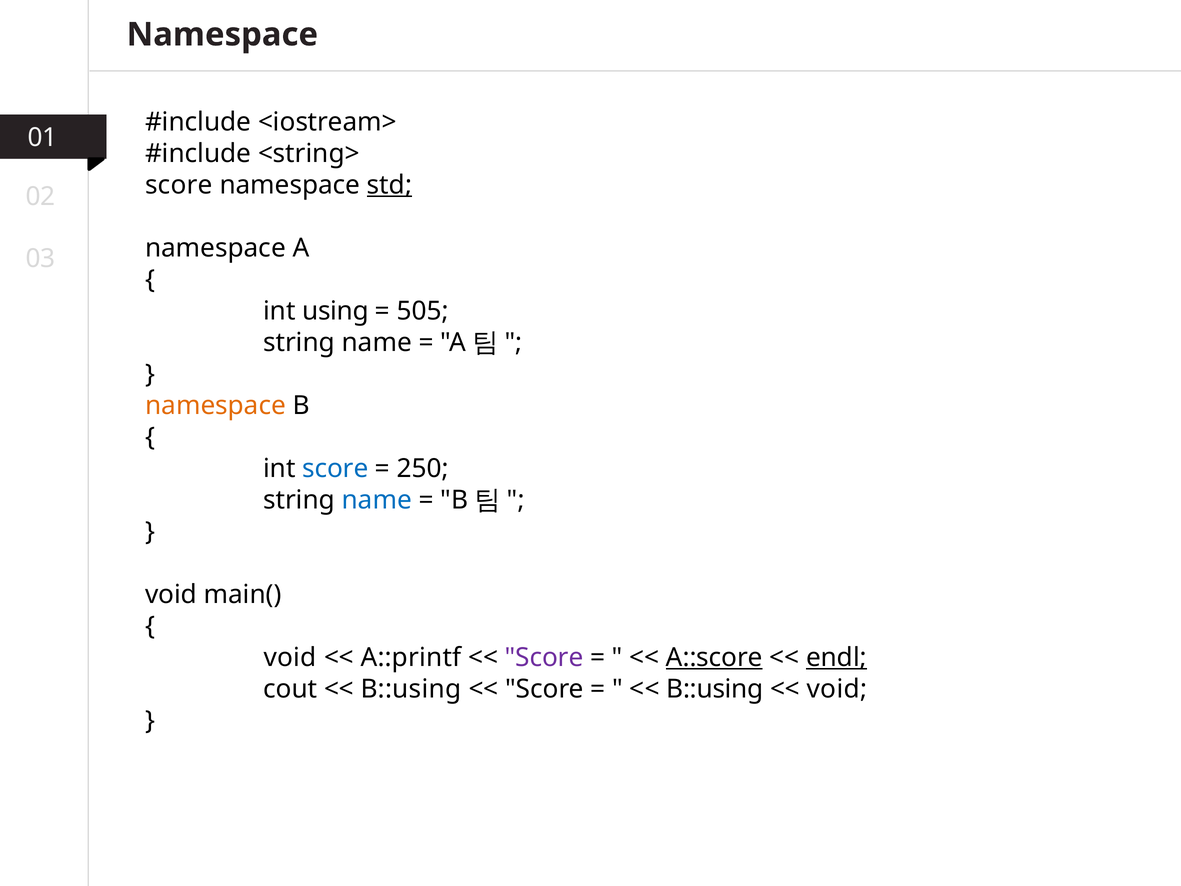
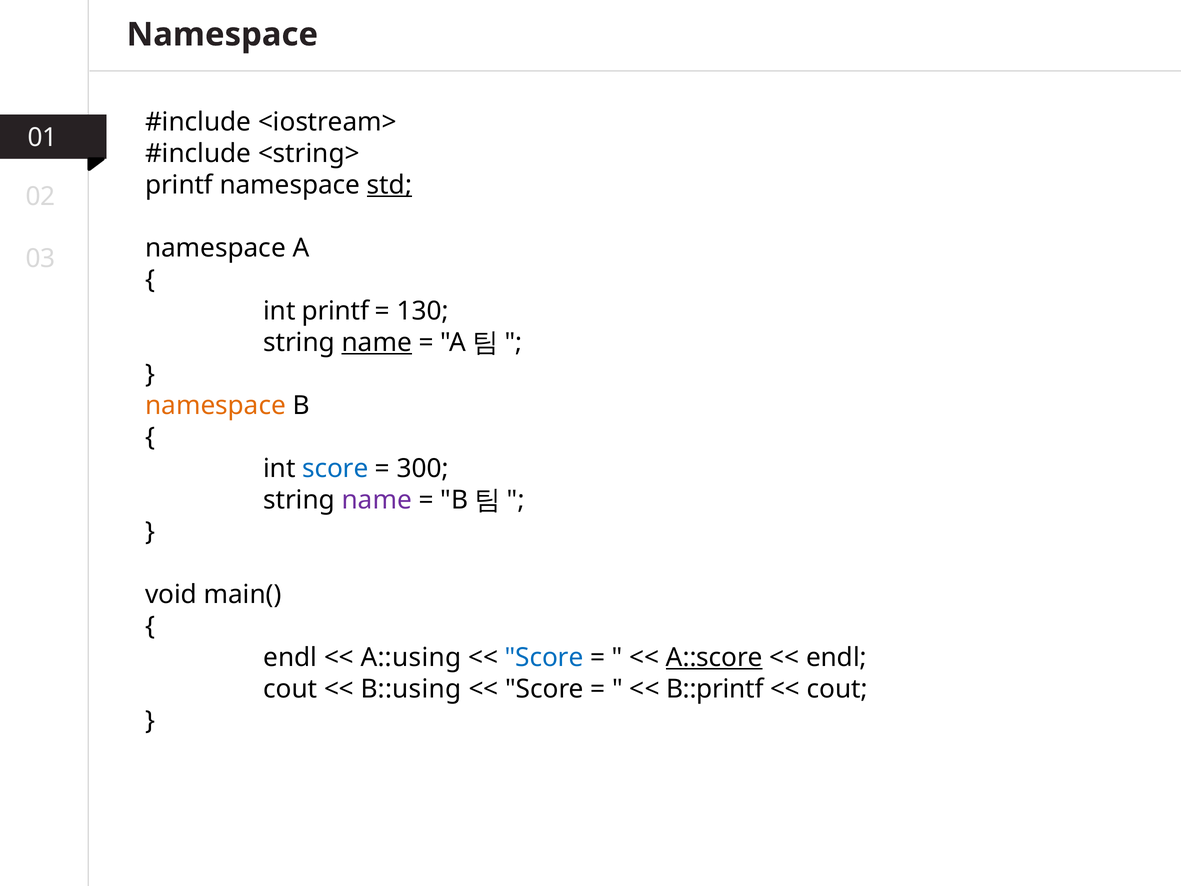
score: score -> printf (179, 185)
int using: using -> printf (335, 311)
505: 505 -> 130 (423, 311)
name underline: none -> present (377, 342)
250: 250 -> 300 (423, 468)
name colour: blue -> purple (377, 500)
void: void -> endl (290, 657)
A::printf: A::printf -> A::using (411, 657)
Score colour: purple -> blue (544, 657)
endl underline: present -> none (836, 657)
B::using: B::using -> B::printf (715, 689)
void: void -> cout (837, 689)
